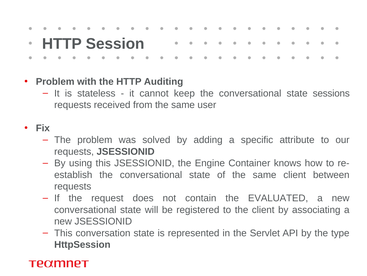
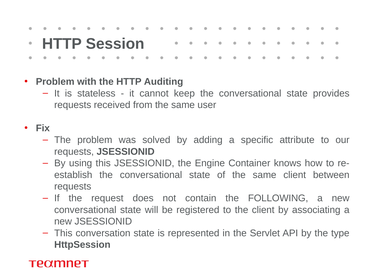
sessions: sessions -> provides (331, 93)
EVALUATED: EVALUATED -> FOLLOWING (278, 198)
